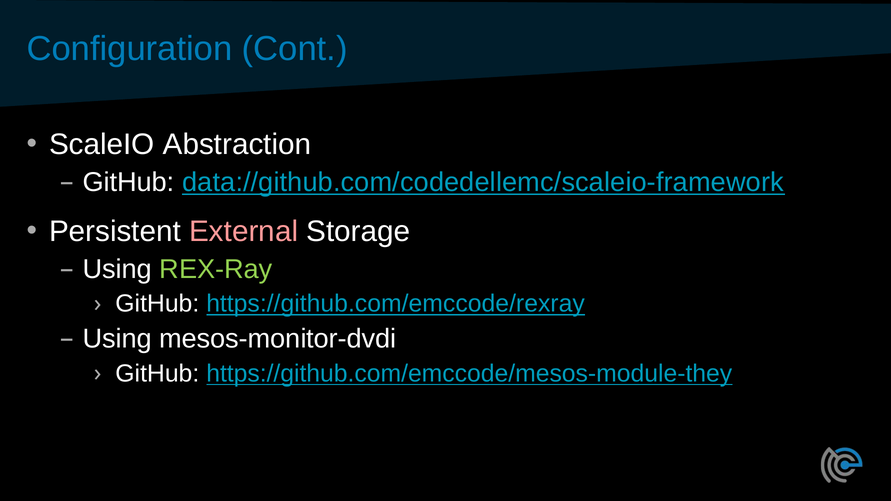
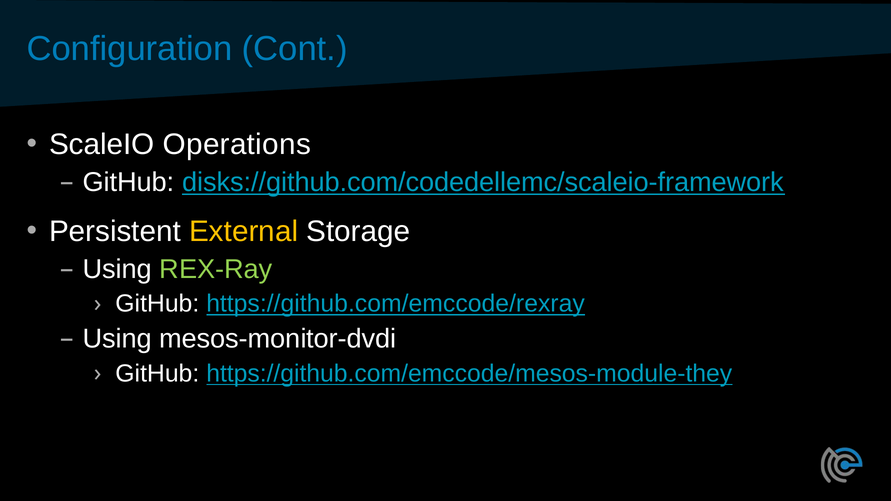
Abstraction: Abstraction -> Operations (237, 145)
data://github.com/codedellemc/scaleio-framework: data://github.com/codedellemc/scaleio-framework -> disks://github.com/codedellemc/scaleio-framework (483, 182)
External colour: pink -> yellow (244, 232)
